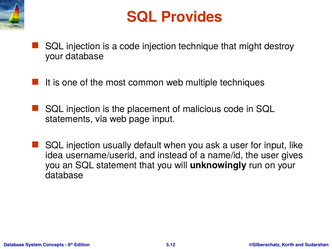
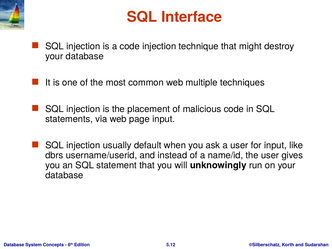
Provides: Provides -> Interface (192, 17)
idea: idea -> dbrs (54, 155)
